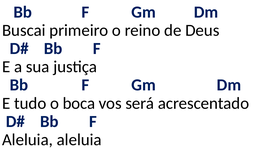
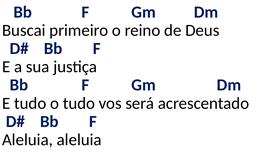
o boca: boca -> tudo (79, 103)
